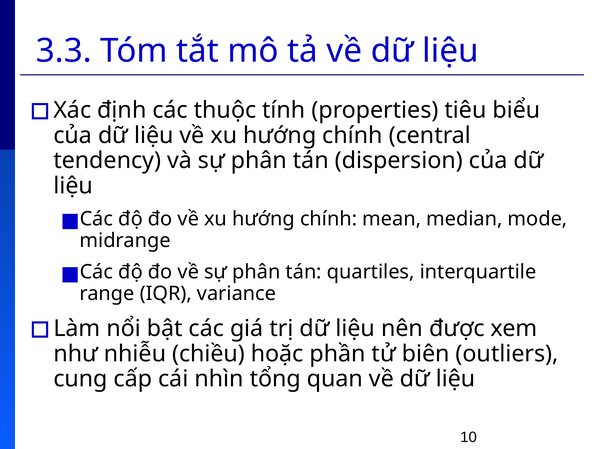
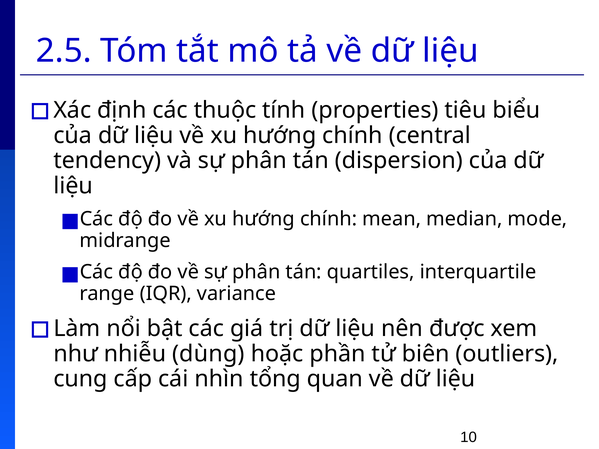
3.3: 3.3 -> 2.5 (64, 51)
chiều: chiều -> dùng (208, 354)
